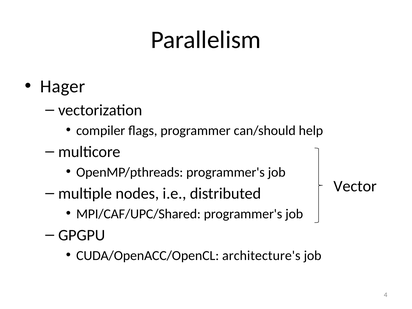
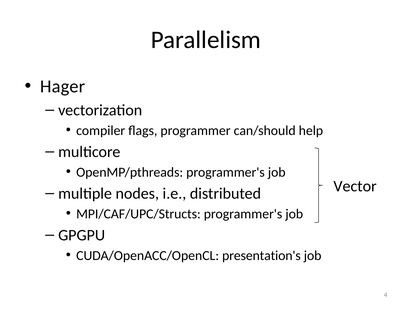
MPI/CAF/UPC/Shared: MPI/CAF/UPC/Shared -> MPI/CAF/UPC/Structs (138, 214)
architecture's: architecture's -> presentation's (261, 256)
